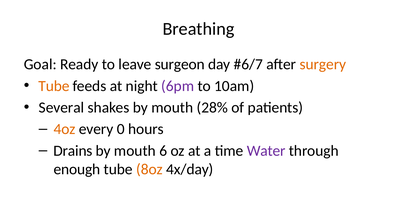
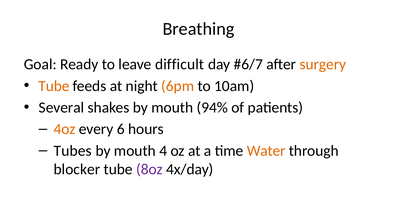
surgeon: surgeon -> difficult (180, 64)
6pm colour: purple -> orange (178, 86)
28%: 28% -> 94% (212, 108)
0: 0 -> 6 (121, 129)
Drains: Drains -> Tubes (73, 151)
6: 6 -> 4 (163, 151)
Water colour: purple -> orange (266, 151)
enough: enough -> blocker (77, 170)
8oz colour: orange -> purple (149, 170)
